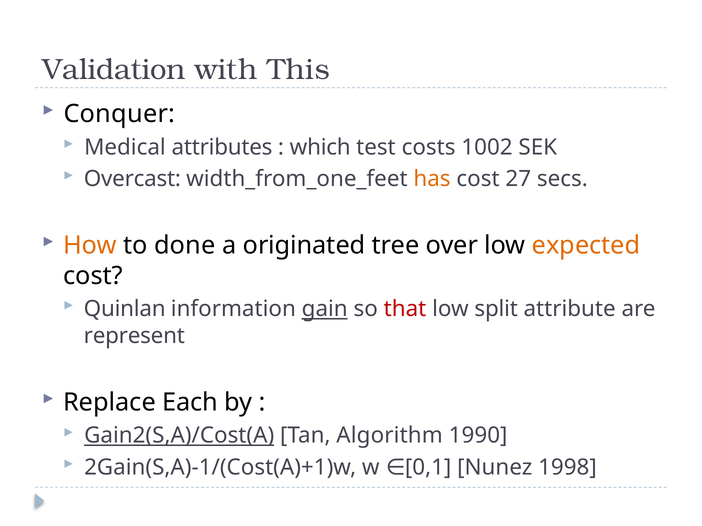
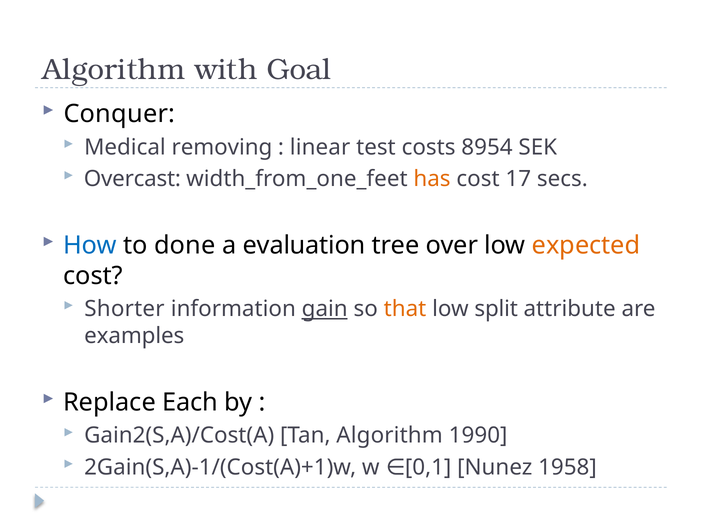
Validation: Validation -> Algorithm (114, 70)
This: This -> Goal (299, 70)
attributes: attributes -> removing (222, 147)
which: which -> linear (320, 147)
1002: 1002 -> 8954 (487, 147)
27: 27 -> 17 (518, 179)
How colour: orange -> blue (90, 246)
originated: originated -> evaluation (304, 246)
Quinlan: Quinlan -> Shorter (124, 309)
that colour: red -> orange (405, 309)
represent: represent -> examples (134, 336)
Gain2(S,A)/Cost(A underline: present -> none (179, 436)
1998: 1998 -> 1958 (567, 468)
